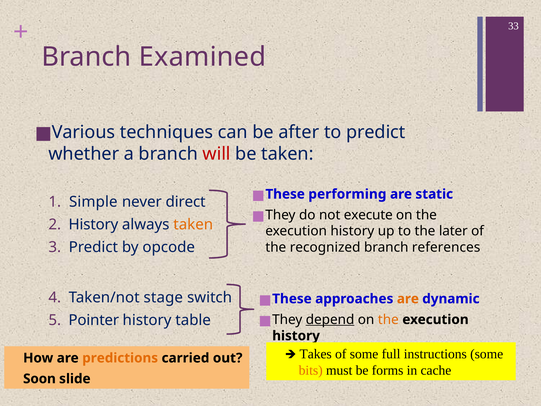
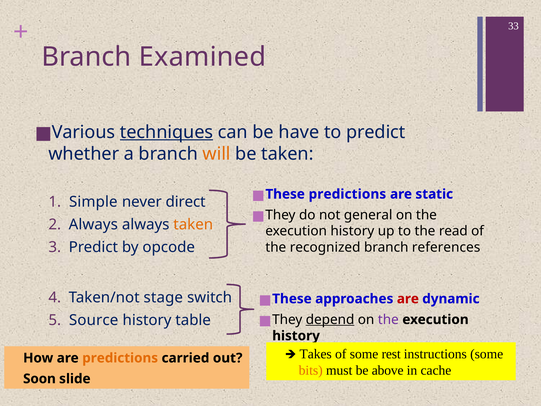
techniques underline: none -> present (167, 132)
after: after -> have (299, 132)
will colour: red -> orange (217, 154)
These performing: performing -> predictions (347, 194)
execute: execute -> general (368, 215)
History: History -> Always (93, 224)
later: later -> read (453, 231)
are colour: orange -> red (408, 299)
the colour: orange -> purple (388, 319)
Pointer: Pointer -> Source (94, 320)
full: full -> rest (391, 354)
forms: forms -> above (388, 370)
